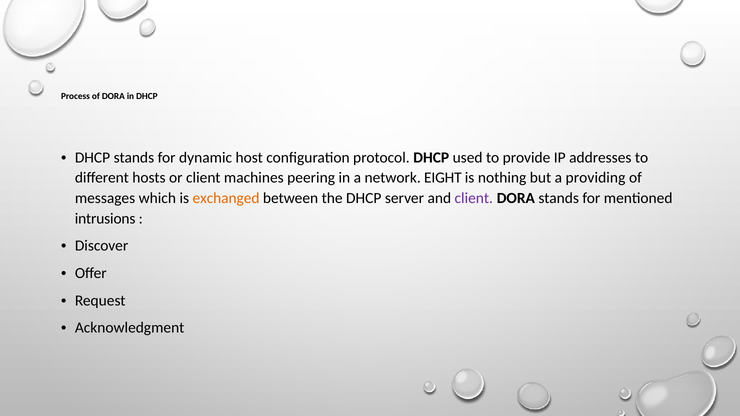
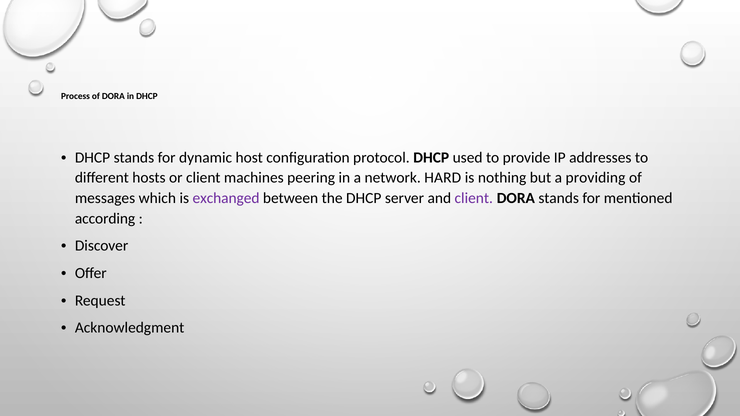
EIGHT: EIGHT -> HARD (443, 178)
exchanged colour: orange -> purple (226, 198)
intrusions: intrusions -> according (105, 219)
